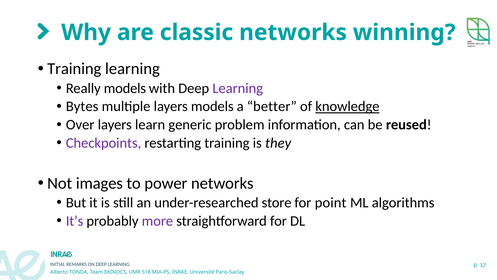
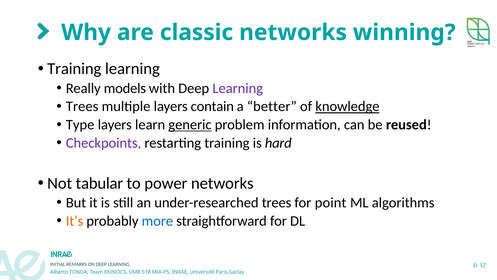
Bytes: Bytes -> Trees (82, 106)
layers models: models -> contain (212, 106)
Over: Over -> Type (80, 125)
generic underline: none -> present (190, 125)
they: they -> hard (278, 143)
images: images -> tabular (99, 183)
under-researched store: store -> trees (277, 202)
It’s colour: purple -> orange (75, 221)
more colour: purple -> blue (157, 221)
